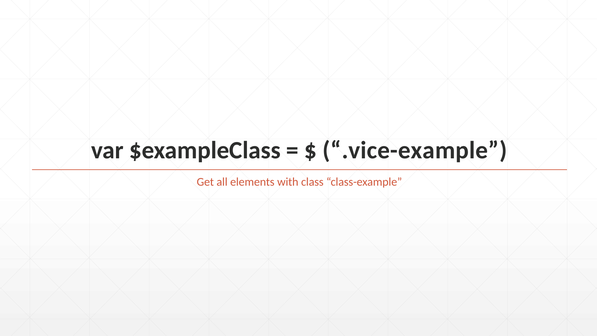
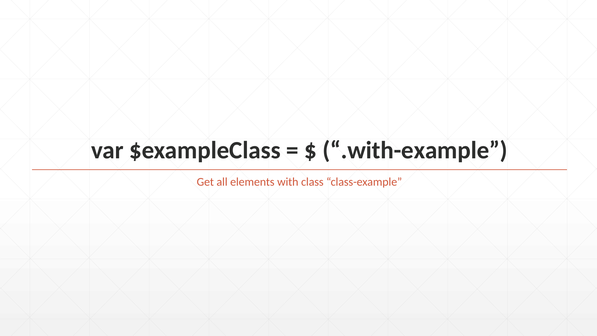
.vice-example: .vice-example -> .with-example (415, 150)
